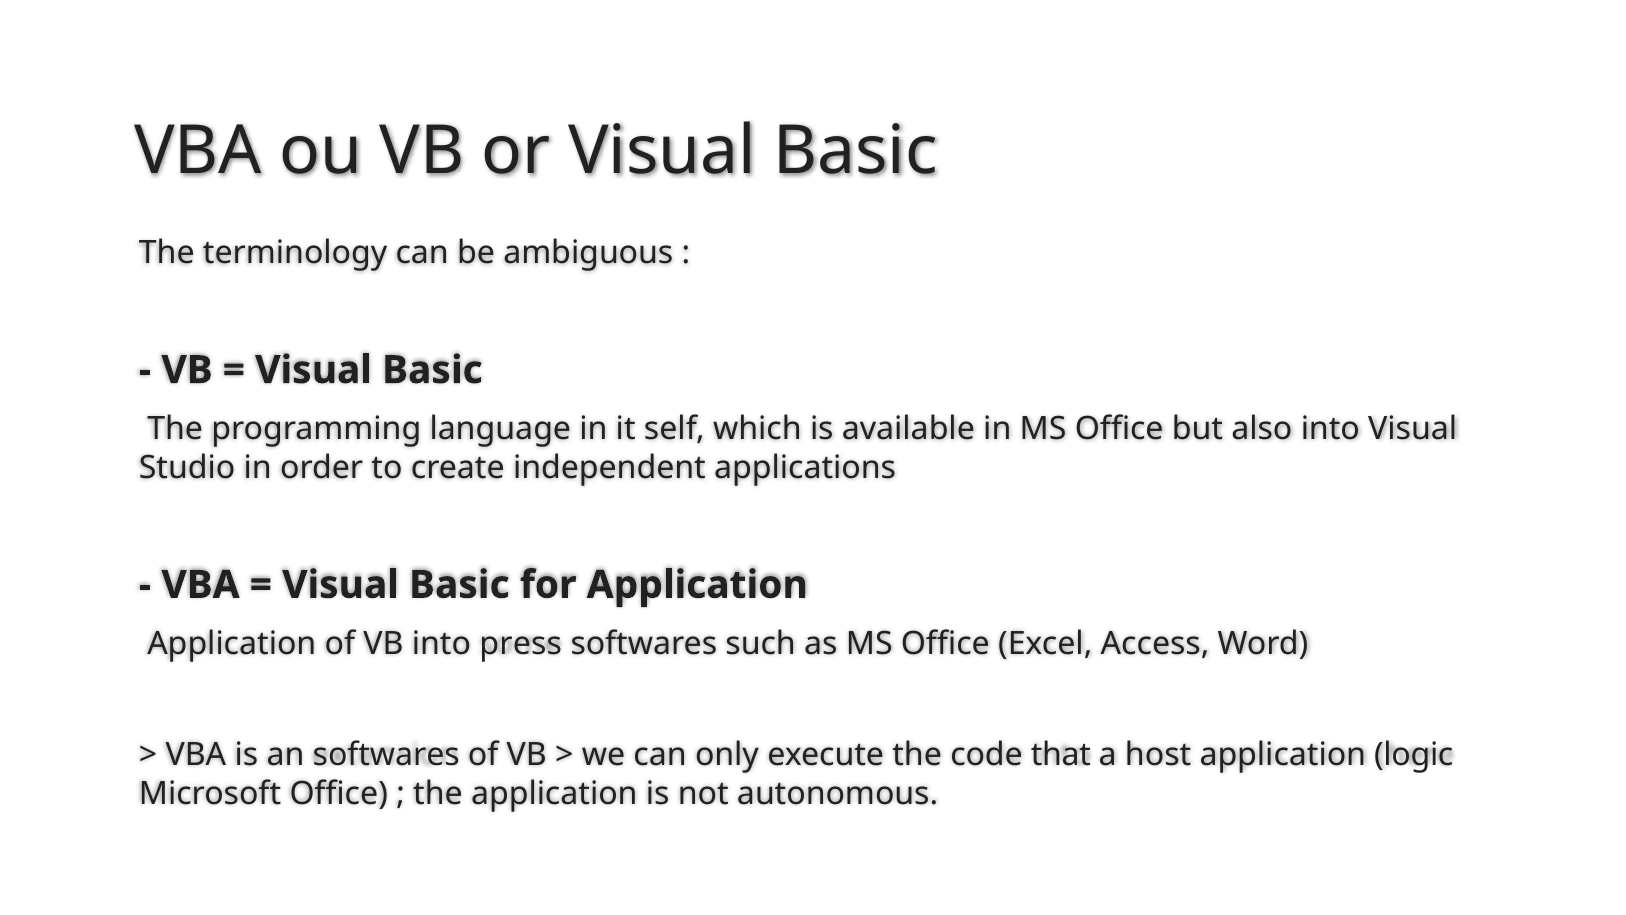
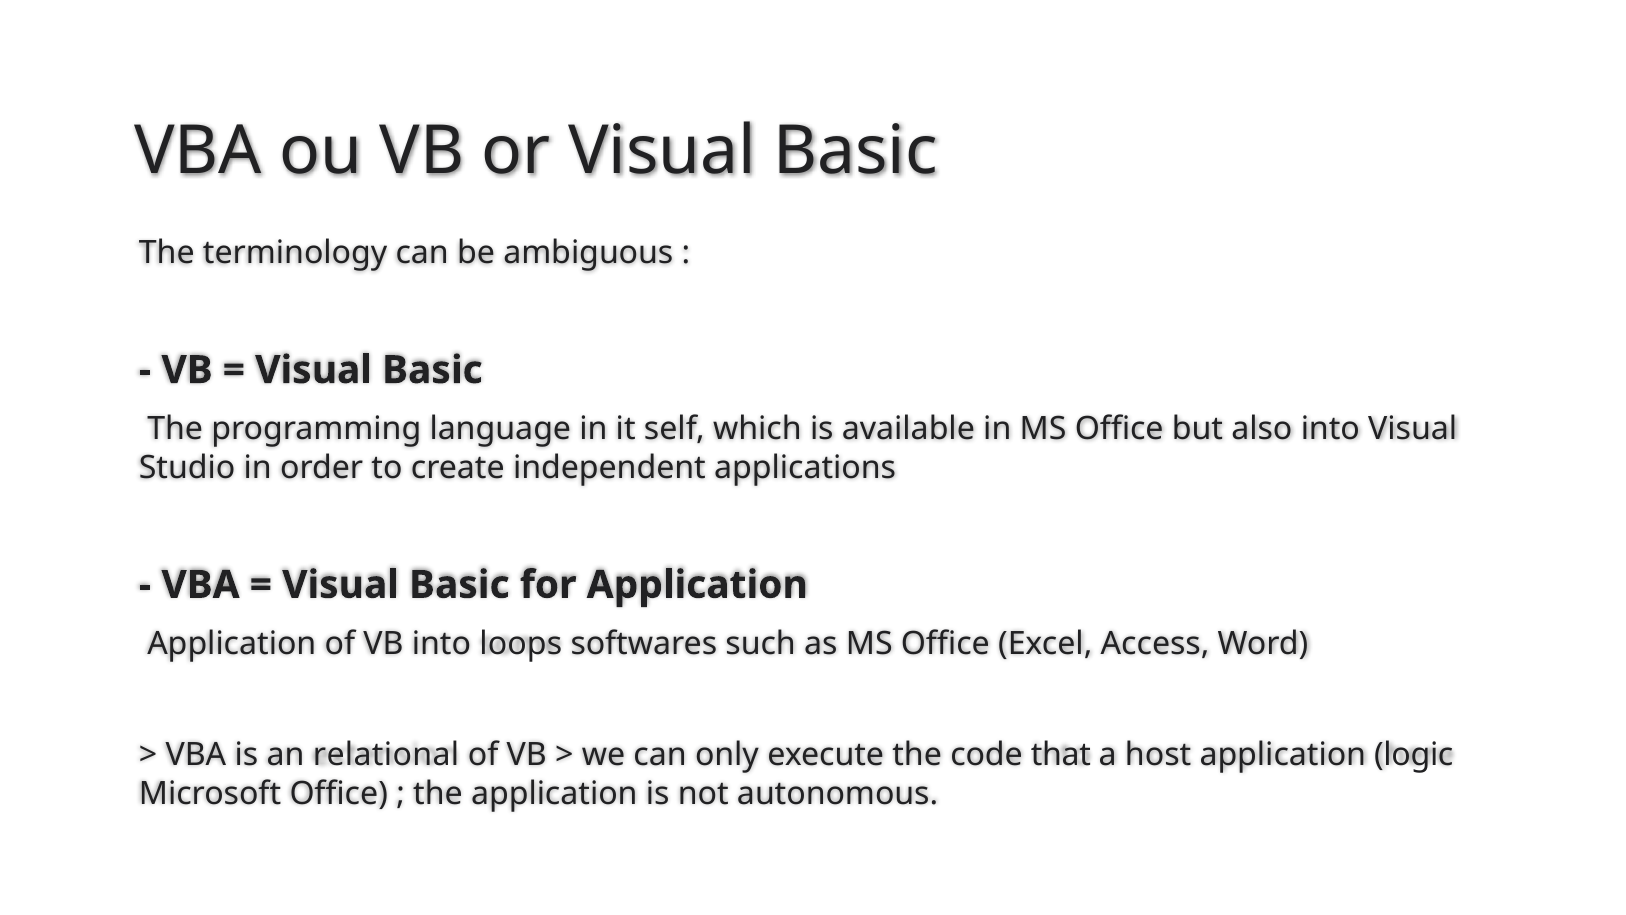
press: press -> loops (521, 644)
an softwares: softwares -> relational (386, 755)
